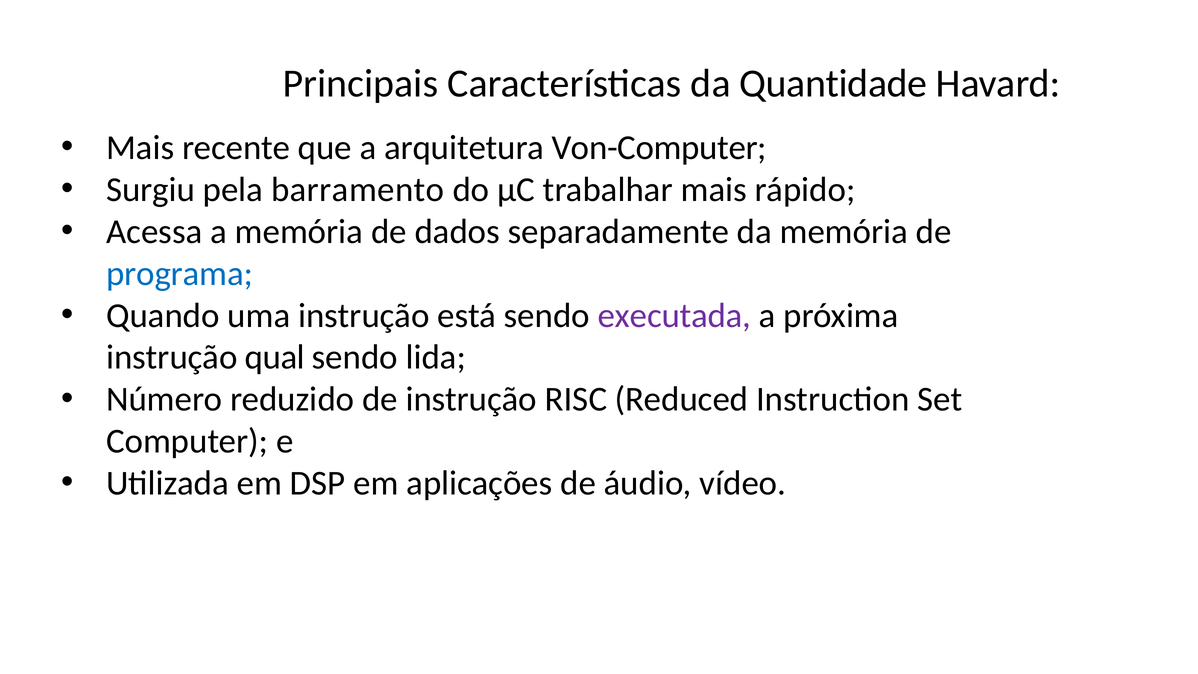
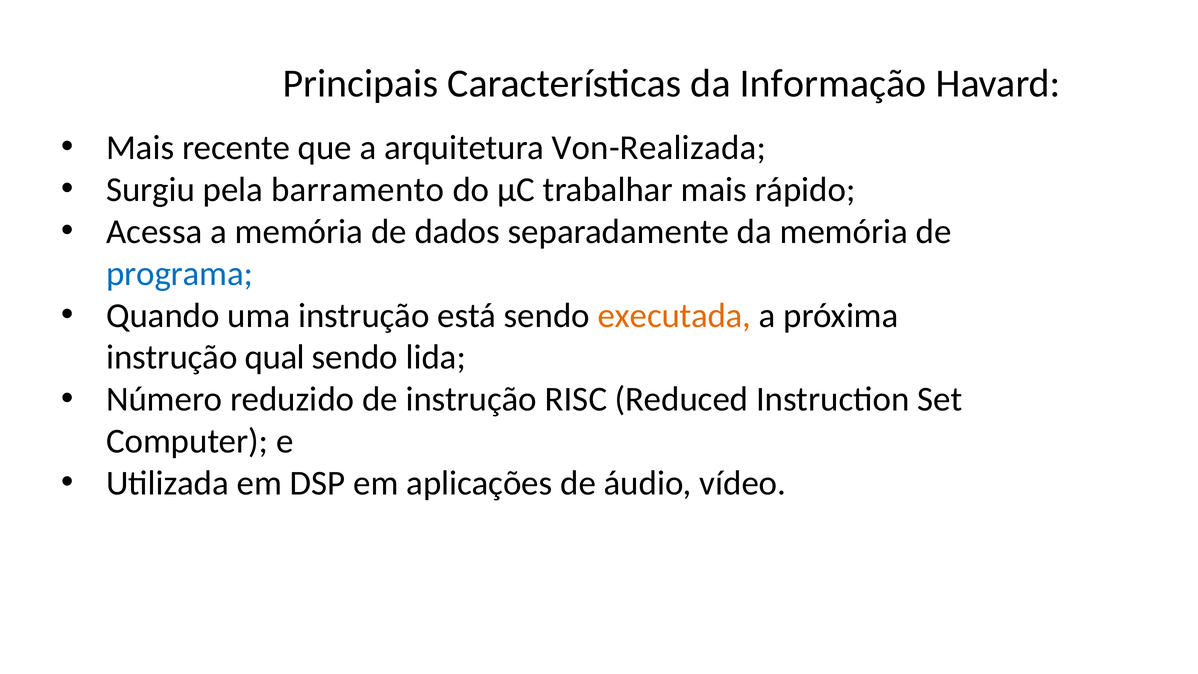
Quantidade: Quantidade -> Informação (833, 84)
Von-Computer: Von-Computer -> Von-Realizada (659, 148)
executada colour: purple -> orange (674, 315)
